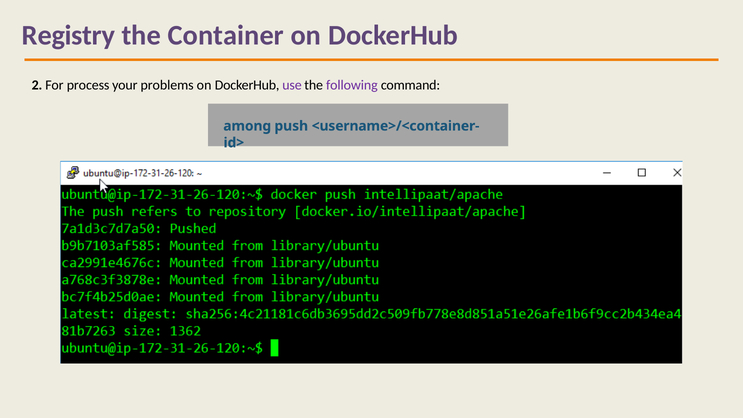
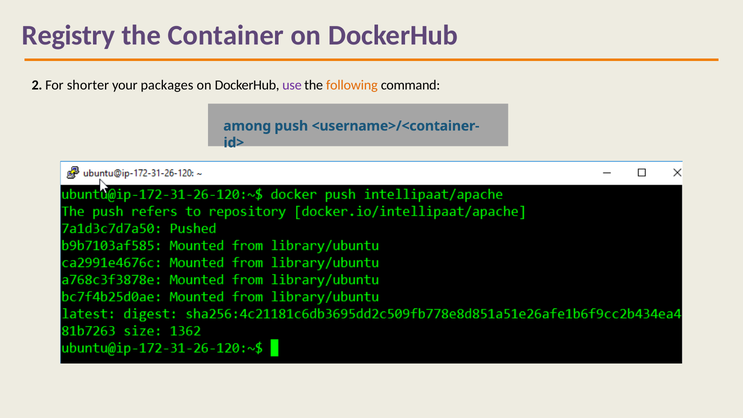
process: process -> shorter (88, 85)
problems: problems -> packages (167, 85)
following colour: purple -> orange (352, 85)
